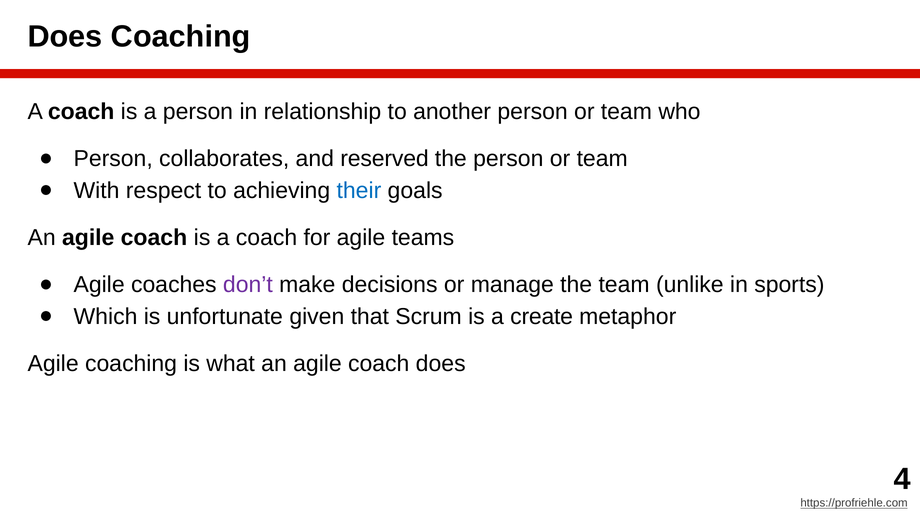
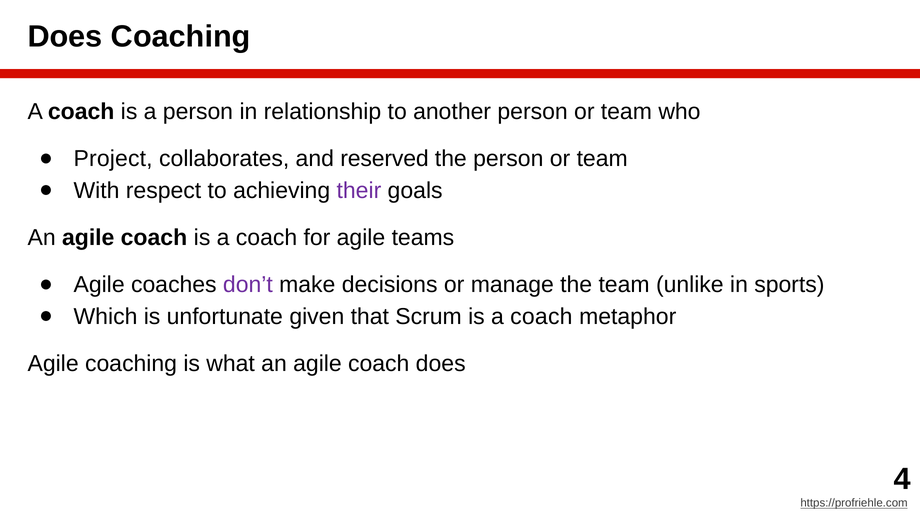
Person: Person -> Project (113, 159)
their colour: blue -> purple (359, 190)
Scrum is a create: create -> coach (541, 316)
